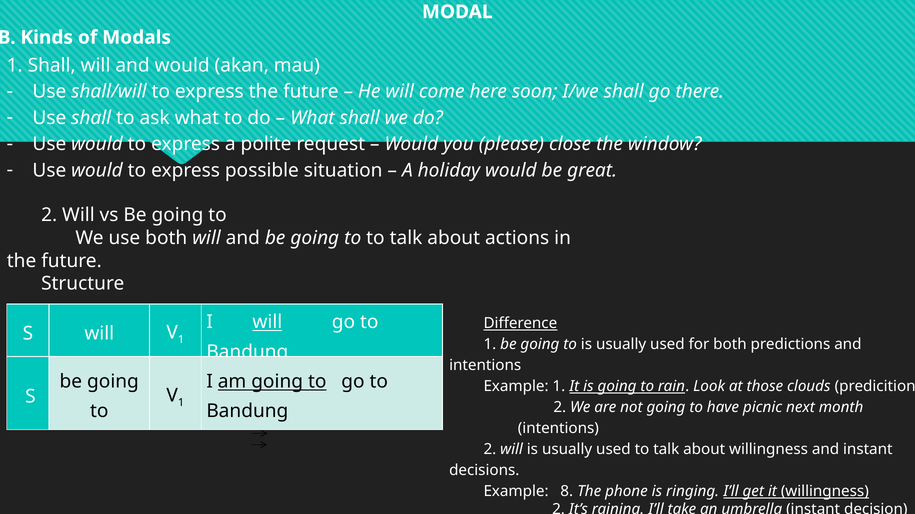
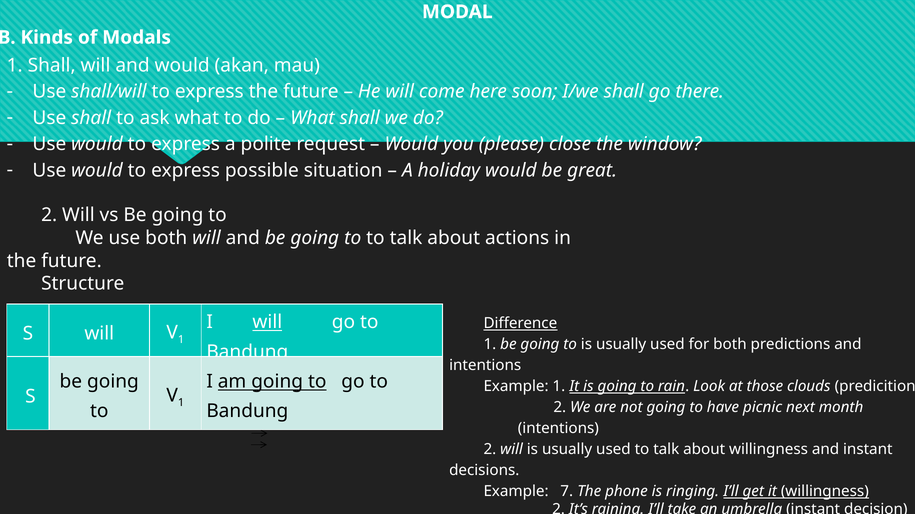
8: 8 -> 7 (567, 492)
